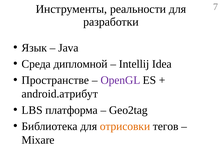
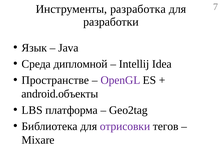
реальности: реальности -> разработка (138, 9)
android.атрибут: android.атрибут -> android.объекты (60, 94)
отрисовки colour: orange -> purple (125, 126)
